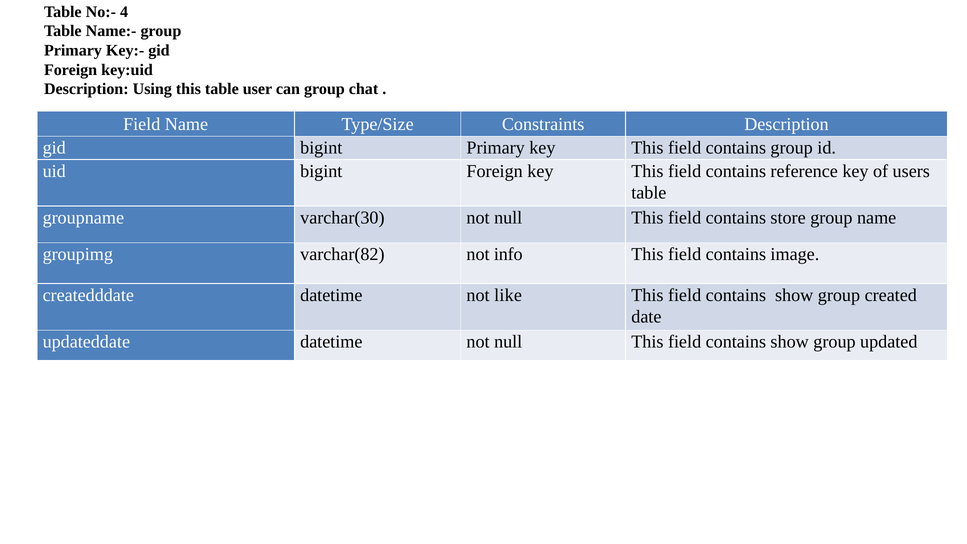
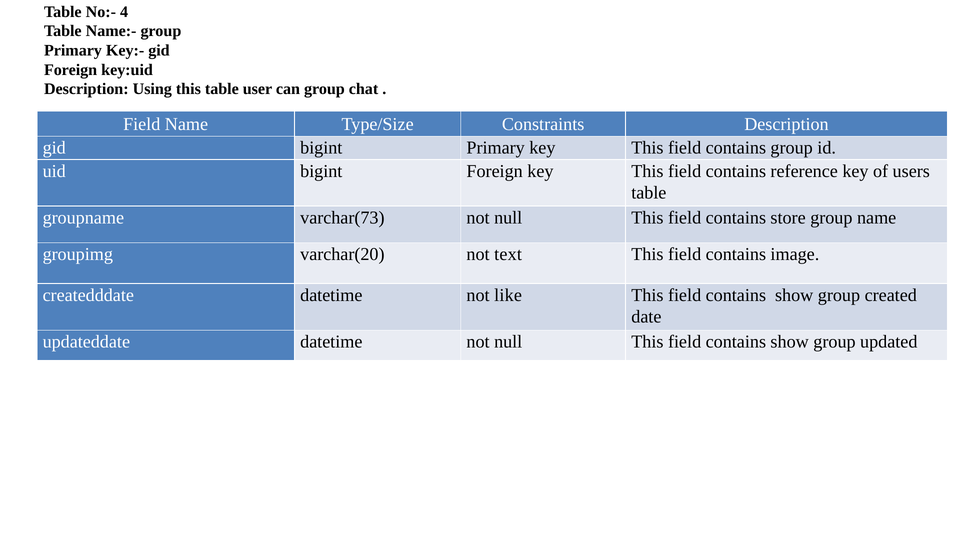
varchar(30: varchar(30 -> varchar(73 (342, 218)
varchar(82: varchar(82 -> varchar(20 (342, 254)
info: info -> text (508, 254)
